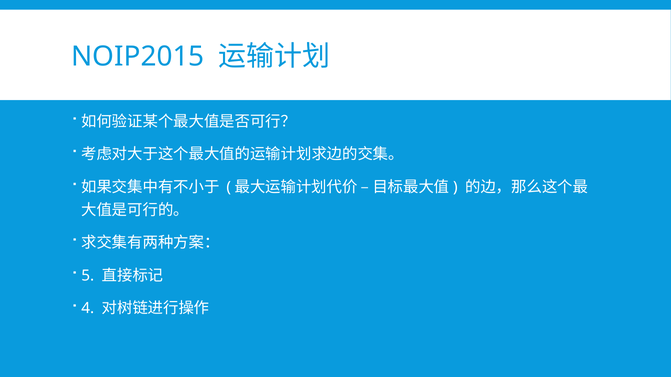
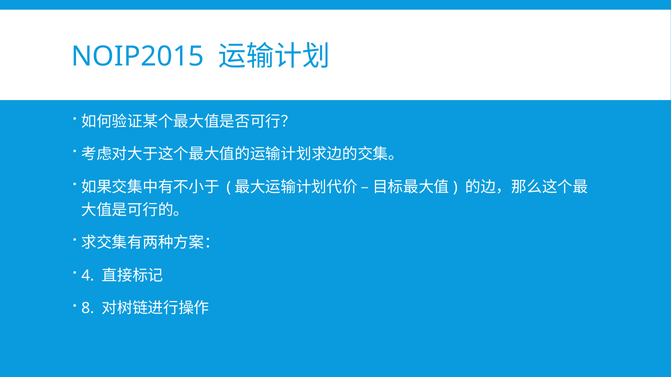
5: 5 -> 4 (88, 276)
4: 4 -> 8 (88, 309)
